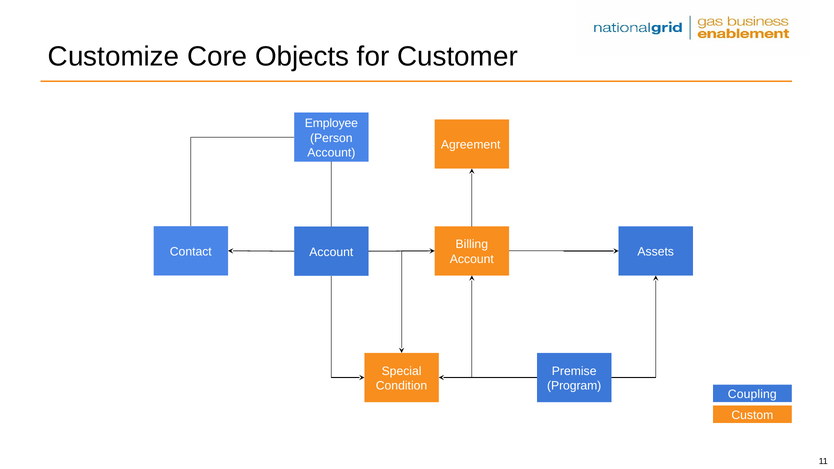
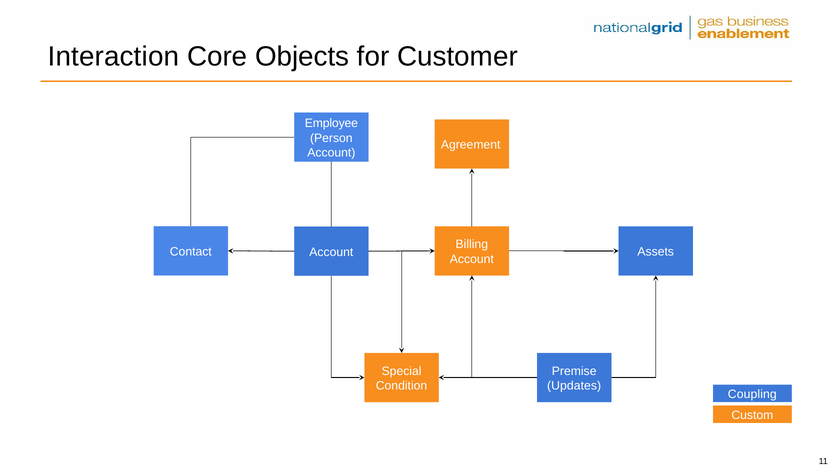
Customize: Customize -> Interaction (114, 57)
Program: Program -> Updates (574, 386)
